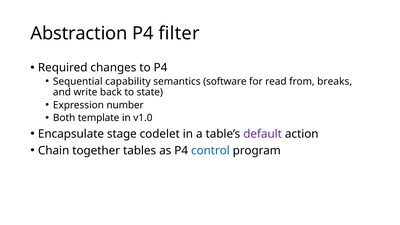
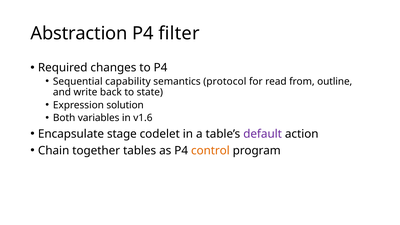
software: software -> protocol (225, 81)
breaks: breaks -> outline (335, 81)
number: number -> solution (125, 105)
template: template -> variables (99, 118)
v1.0: v1.0 -> v1.6 (143, 118)
control colour: blue -> orange (210, 151)
